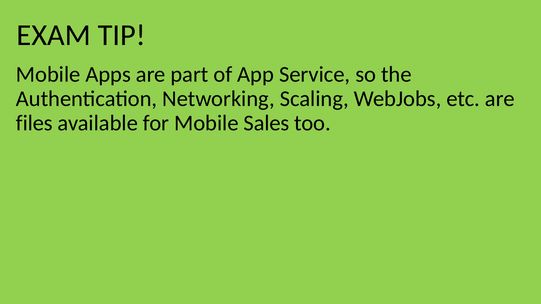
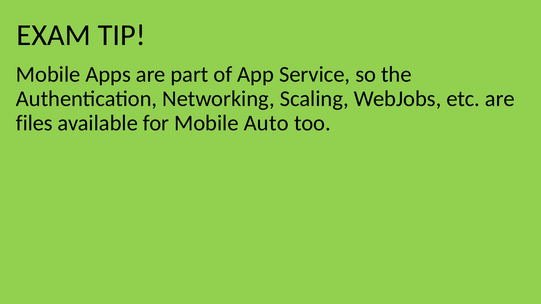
Sales: Sales -> Auto (266, 123)
